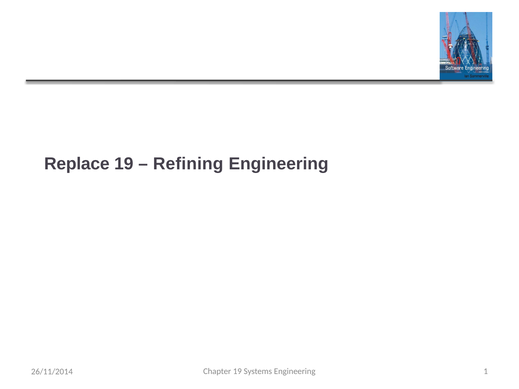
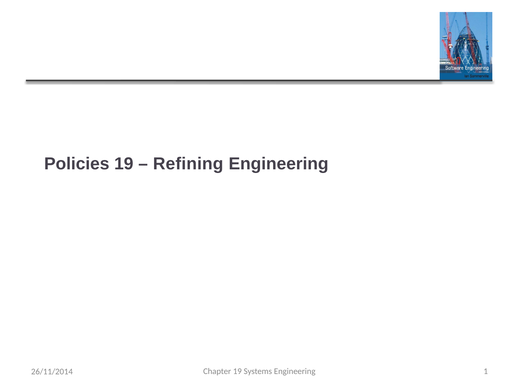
Replace: Replace -> Policies (77, 164)
